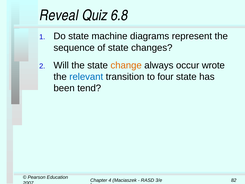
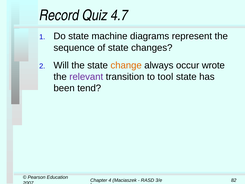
Reveal: Reveal -> Record (59, 15)
6.8: 6.8 -> 4.7 (119, 15)
relevant colour: blue -> purple (86, 77)
four: four -> tool (165, 77)
